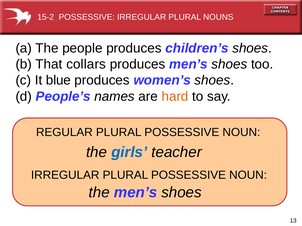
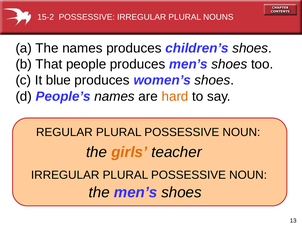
The people: people -> names (82, 48)
collars: collars -> people (86, 64)
girls colour: blue -> orange (129, 153)
